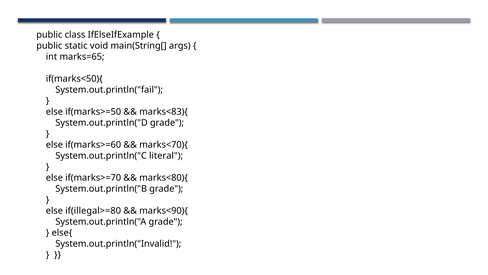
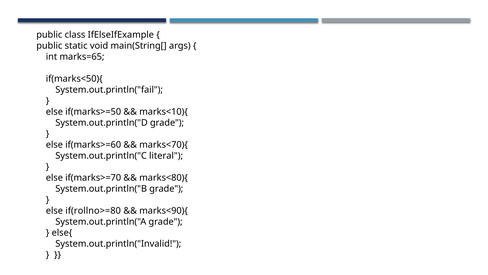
marks<83){: marks<83){ -> marks<10){ (164, 111)
if(illegal>=80: if(illegal>=80 -> if(rollno>=80 (93, 210)
